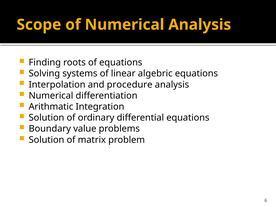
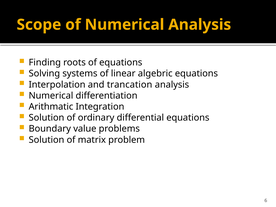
procedure: procedure -> trancation (130, 85)
